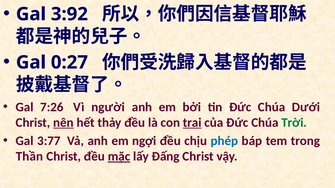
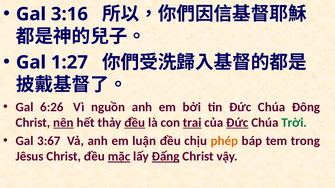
3:92: 3:92 -> 3:16 (69, 14)
0:27: 0:27 -> 1:27 (69, 63)
7:26: 7:26 -> 6:26 (52, 107)
người: người -> nguồn (108, 107)
Dưới: Dưới -> Đông (306, 107)
đều underline: none -> present (135, 123)
Ðức underline: none -> present (237, 123)
3:77: 3:77 -> 3:67 (49, 141)
ngợi: ngợi -> luận (144, 141)
phép colour: blue -> orange (224, 141)
Thần: Thần -> Jêsus (30, 157)
Ðấng underline: none -> present (166, 157)
